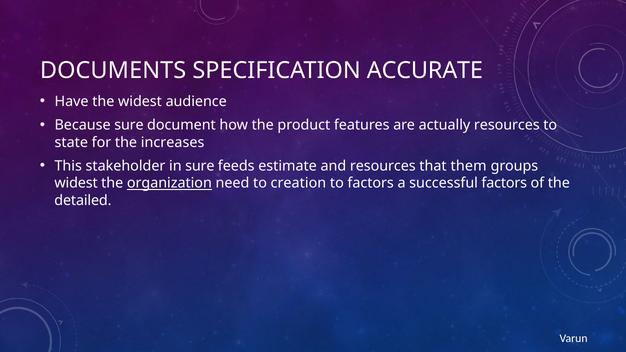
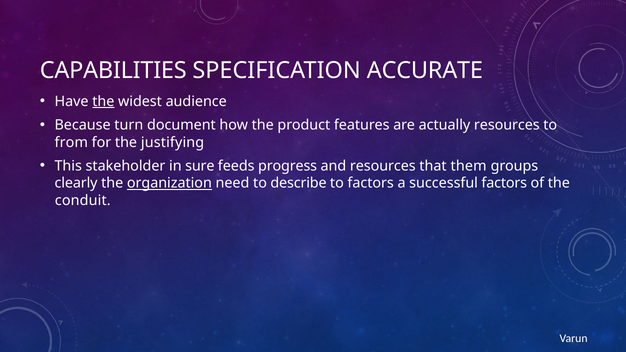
DOCUMENTS: DOCUMENTS -> CAPABILITIES (113, 70)
the underline: none -> present (103, 101)
Because sure: sure -> turn (129, 125)
state: state -> from (71, 142)
increases: increases -> justifying (173, 142)
estimate: estimate -> progress (288, 166)
widest: widest -> clearly (76, 183)
creation: creation -> describe (299, 183)
detailed: detailed -> conduit (83, 200)
